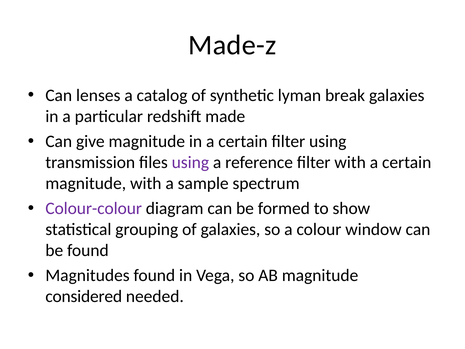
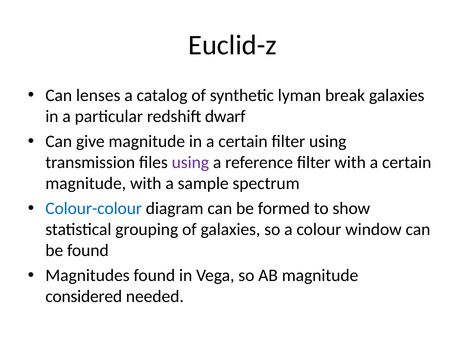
Made-z: Made-z -> Euclid-z (232, 45)
made: made -> dwarf (225, 116)
Colour-colour colour: purple -> blue (94, 208)
